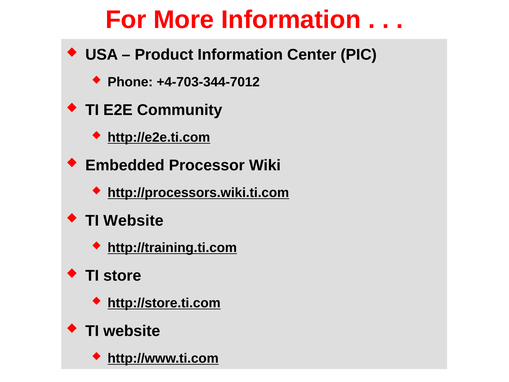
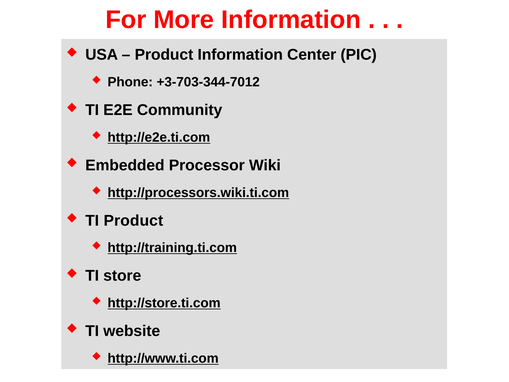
+4-703-344-7012: +4-703-344-7012 -> +3-703-344-7012 (208, 82)
Website: Website -> Product (133, 220)
